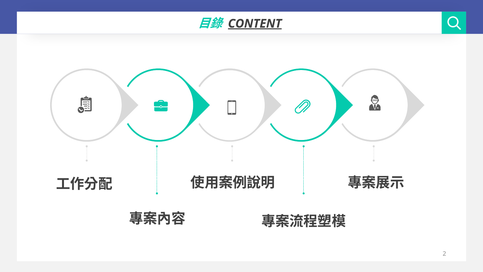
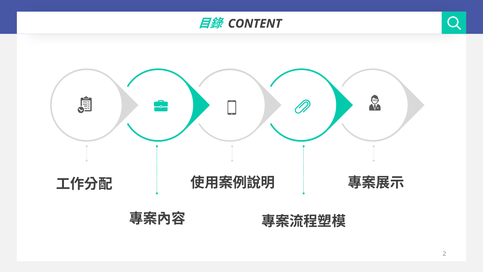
CONTENT underline: present -> none (255, 24)
